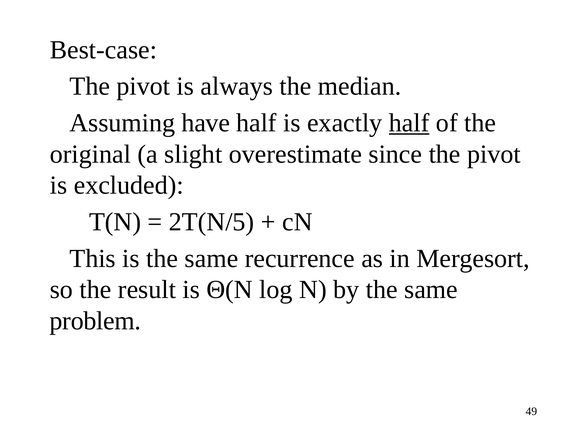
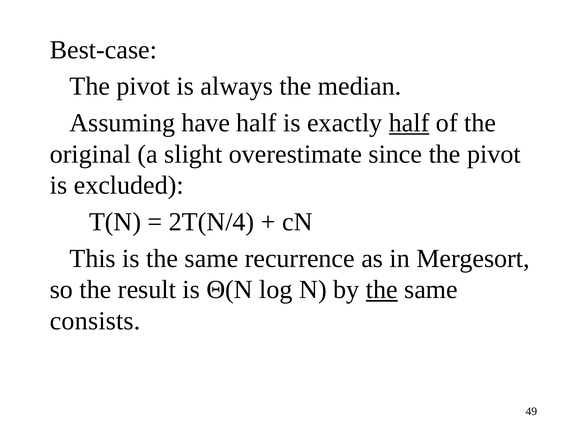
2T(N/5: 2T(N/5 -> 2T(N/4 (212, 222)
the underline: none -> present (382, 290)
problem: problem -> consists (95, 321)
